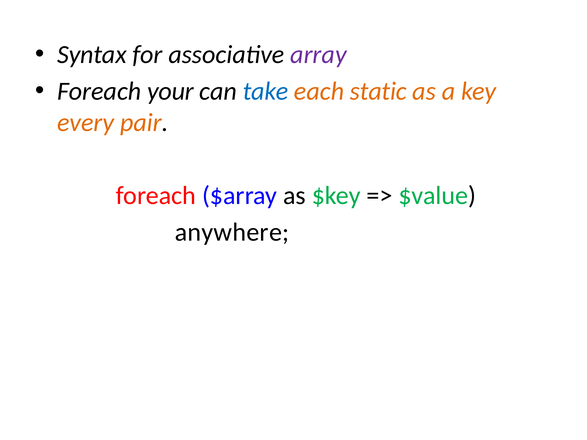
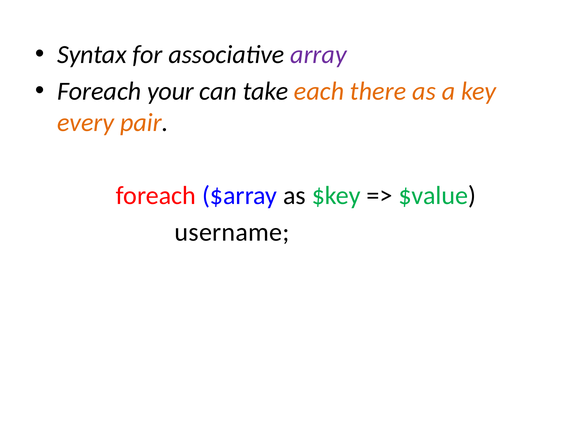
take colour: blue -> black (266, 91)
static: static -> there (378, 91)
anywhere: anywhere -> username (232, 232)
